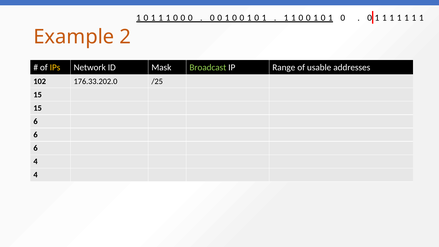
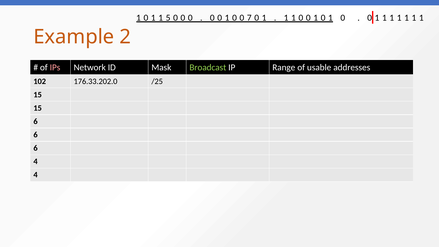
1: 1 -> 5 (168, 18)
1: 1 -> 7 (249, 18)
IPs colour: yellow -> pink (55, 67)
